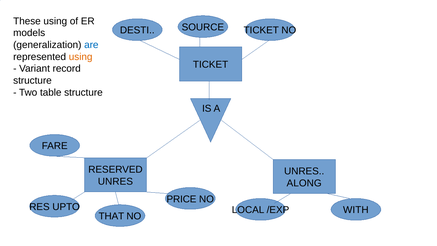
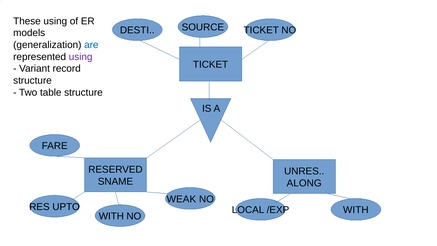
using colour: orange -> purple (81, 57)
UNRES: UNRES -> SNAME (115, 181)
PRICE: PRICE -> WEAK (181, 199)
THAT: THAT -> WITH (111, 216)
